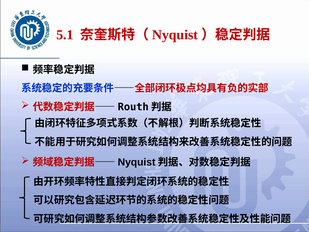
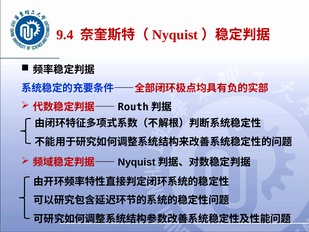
5.1: 5.1 -> 9.4 (65, 35)
